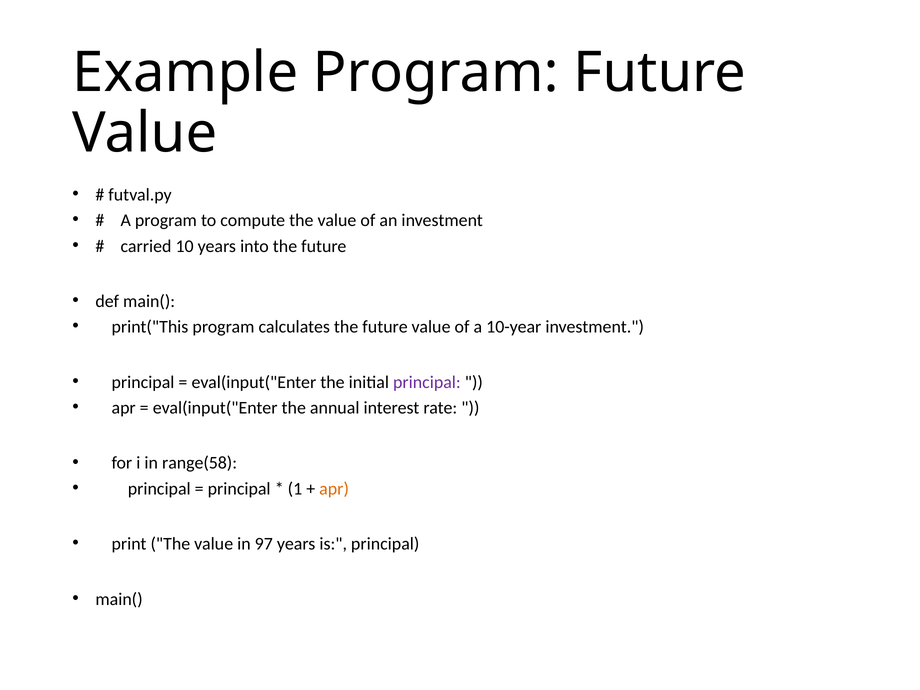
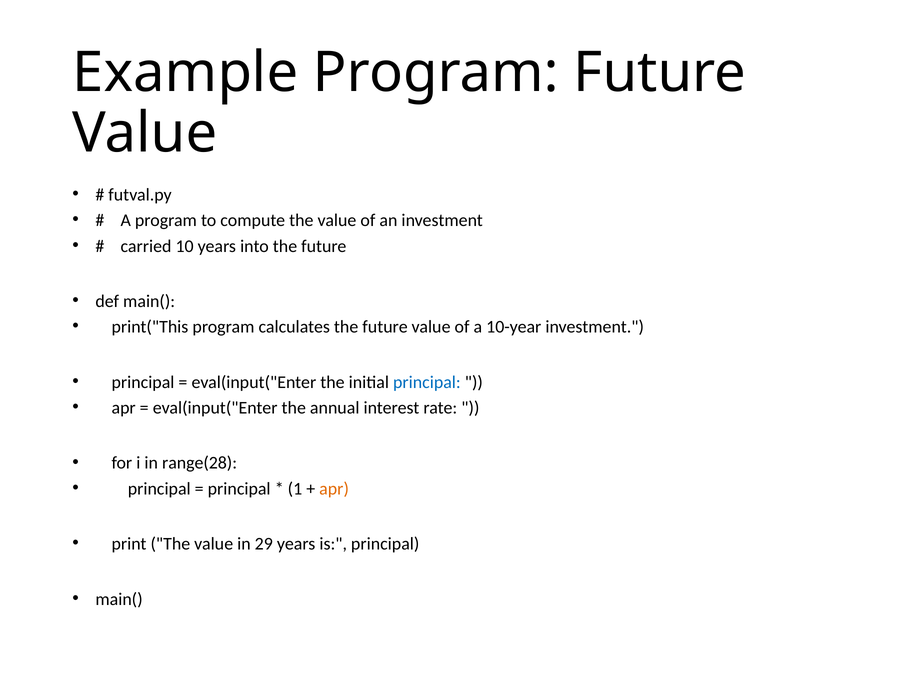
principal colour: purple -> blue (427, 382)
range(58: range(58 -> range(28 (200, 463)
97: 97 -> 29 (264, 544)
